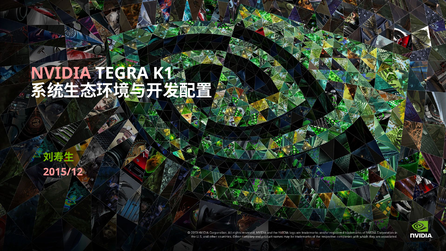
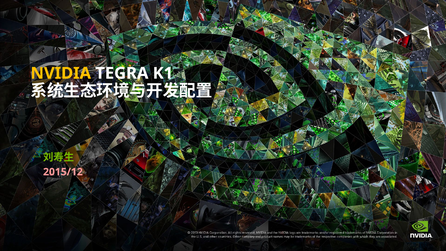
NVIDIA colour: pink -> yellow (61, 73)
